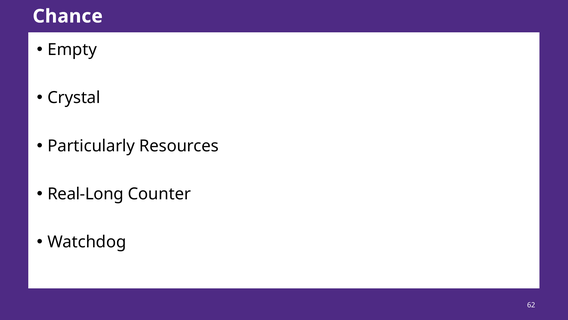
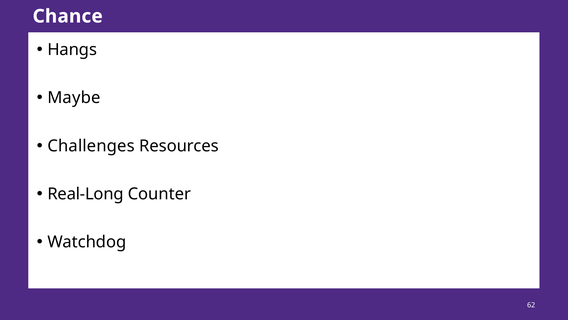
Empty: Empty -> Hangs (72, 50)
Crystal: Crystal -> Maybe (74, 98)
Particularly: Particularly -> Challenges (91, 146)
